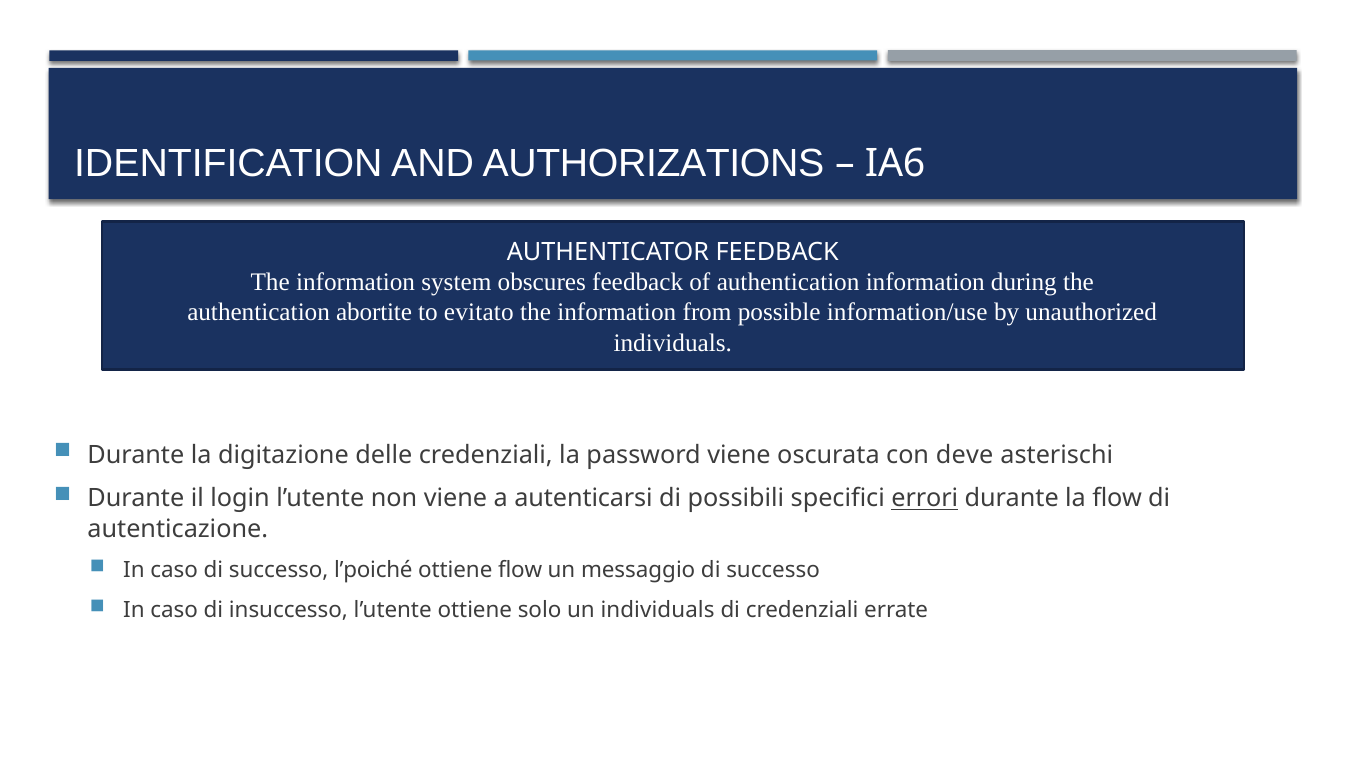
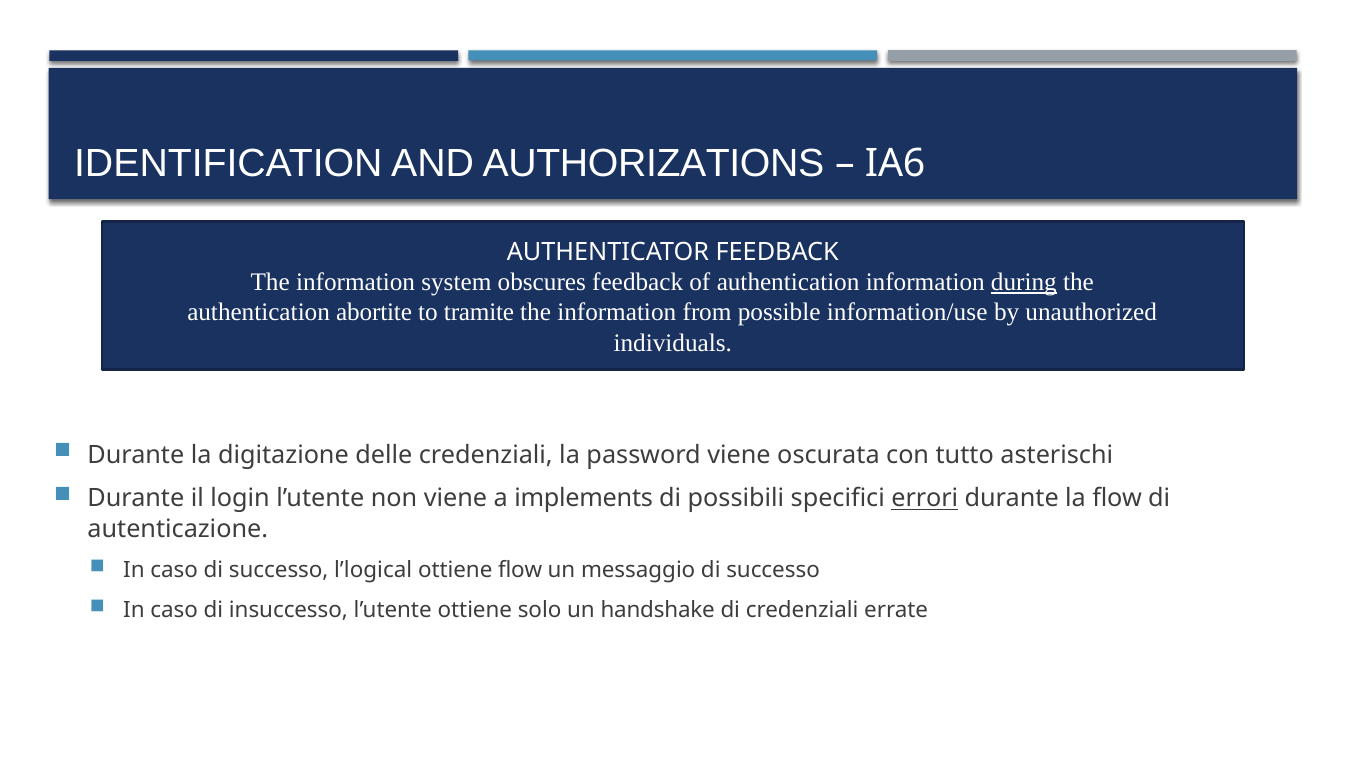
during underline: none -> present (1024, 282)
evitato: evitato -> tramite (479, 313)
deve: deve -> tutto (965, 455)
autenticarsi: autenticarsi -> implements (584, 499)
l’poiché: l’poiché -> l’logical (373, 570)
un individuals: individuals -> handshake (658, 610)
